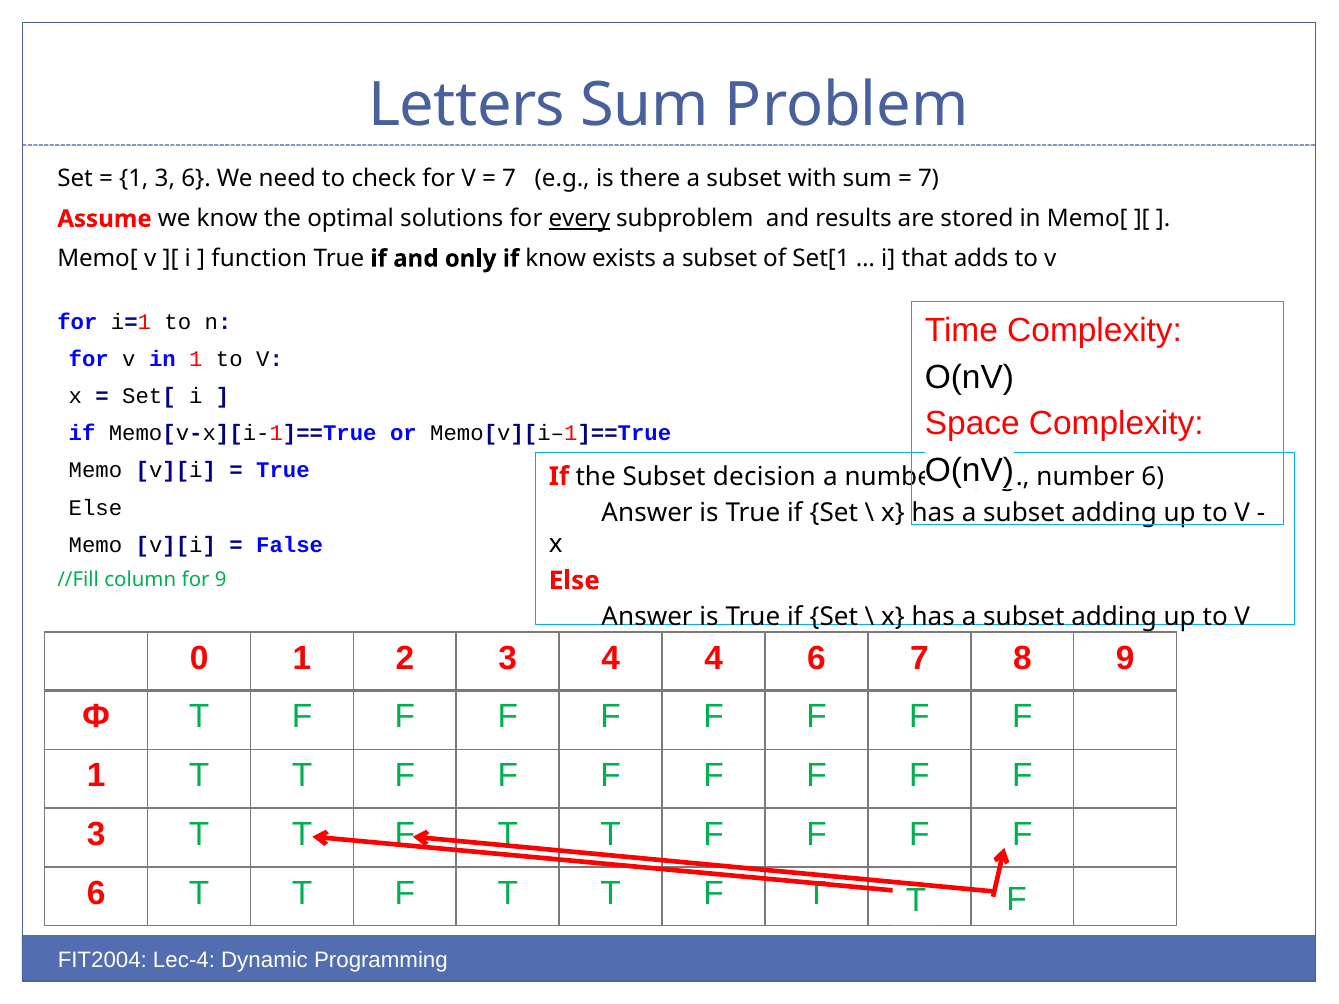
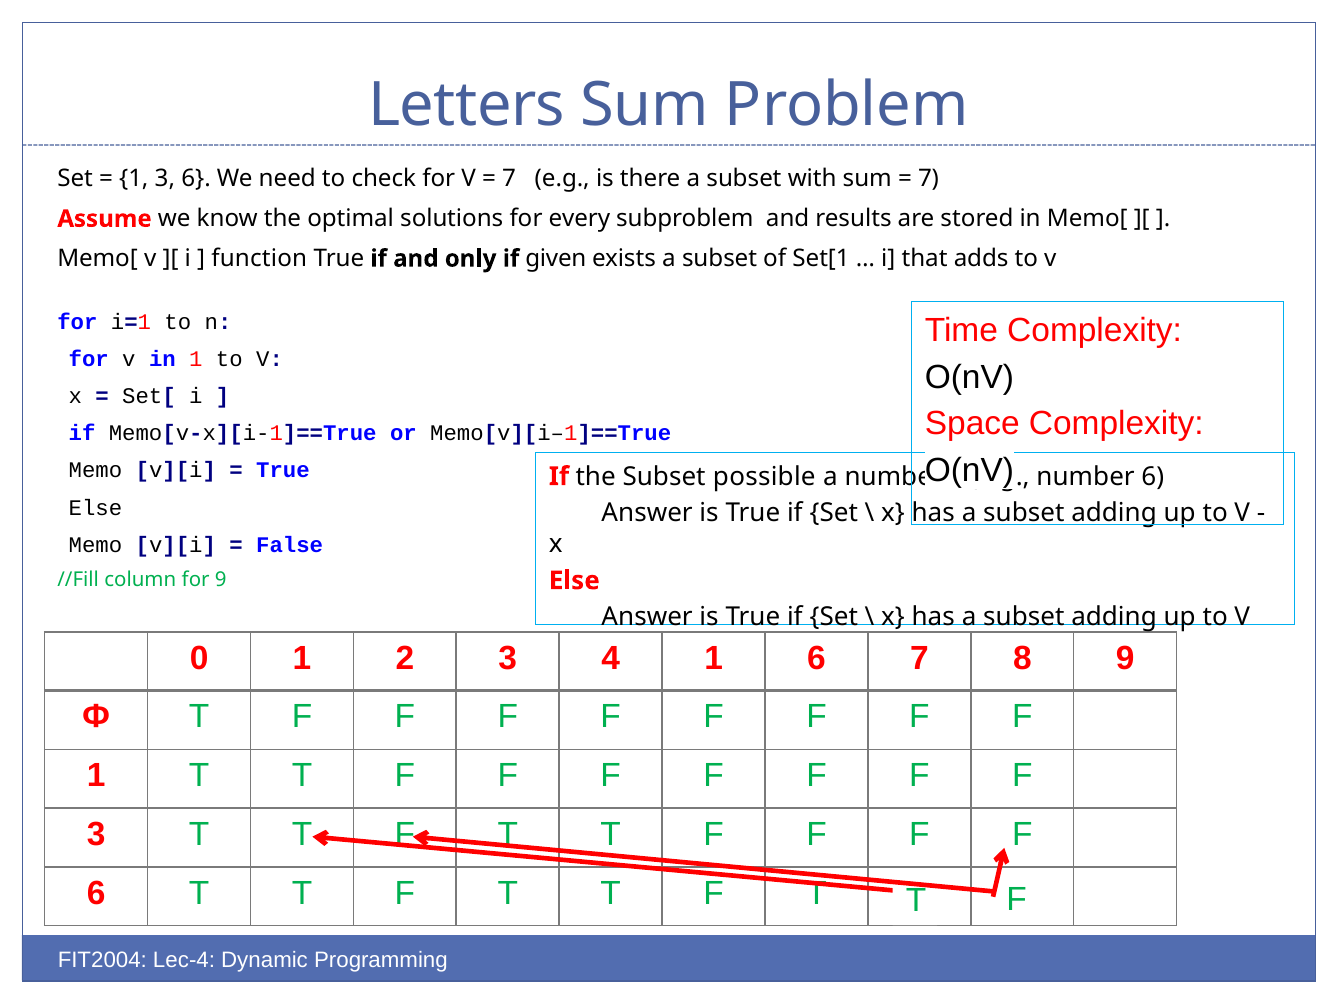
every underline: present -> none (579, 219)
if know: know -> given (556, 259)
decision: decision -> possible (764, 477)
4 4: 4 -> 1 (714, 658)
